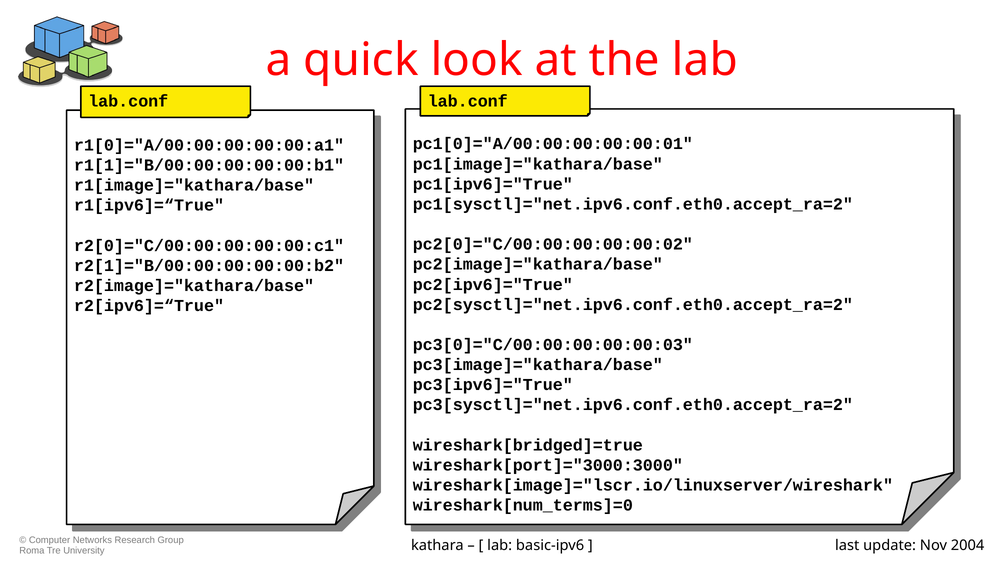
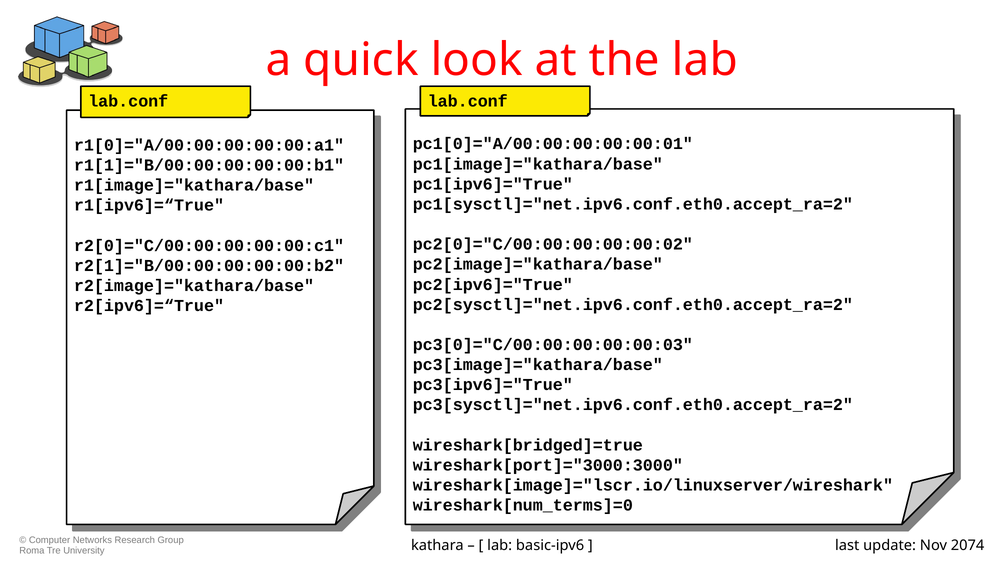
2004: 2004 -> 2074 (968, 545)
